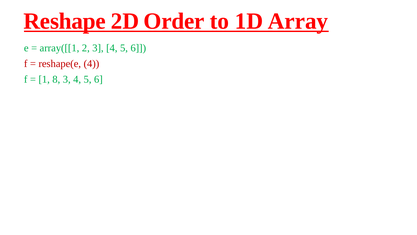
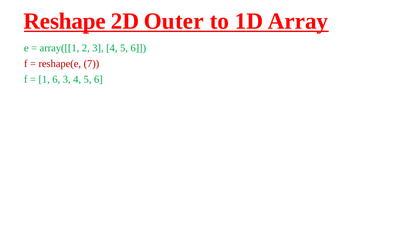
Order: Order -> Outer (174, 21)
reshape(e 4: 4 -> 7 (91, 64)
1 8: 8 -> 6 (56, 79)
